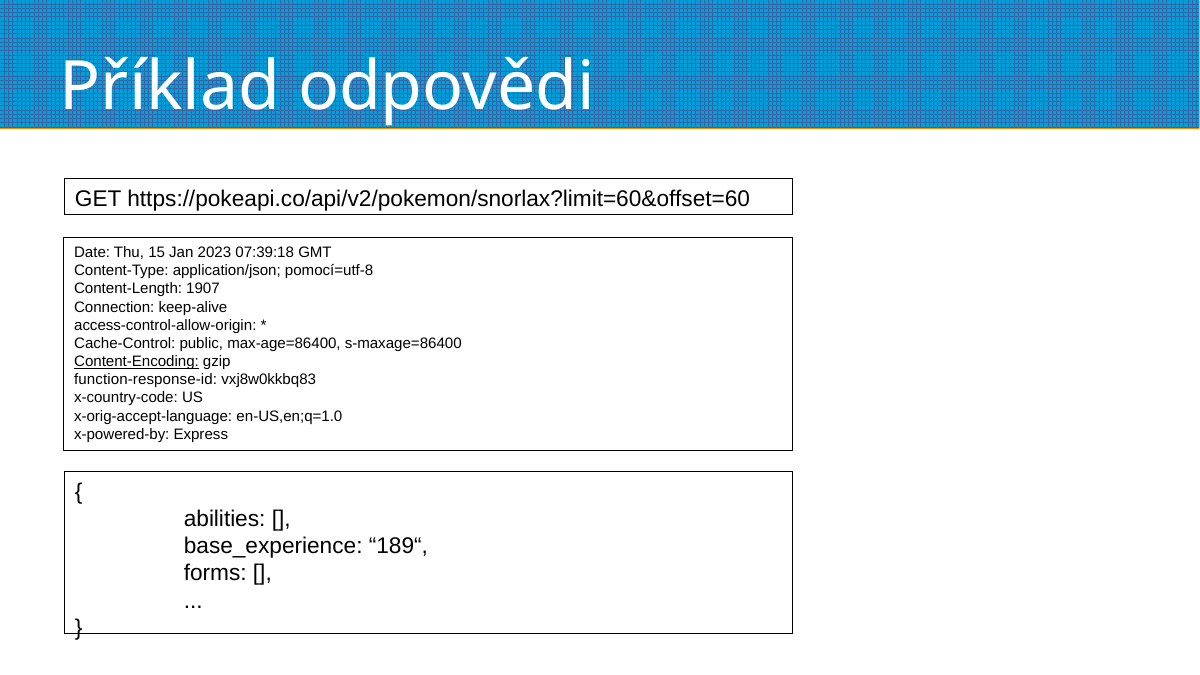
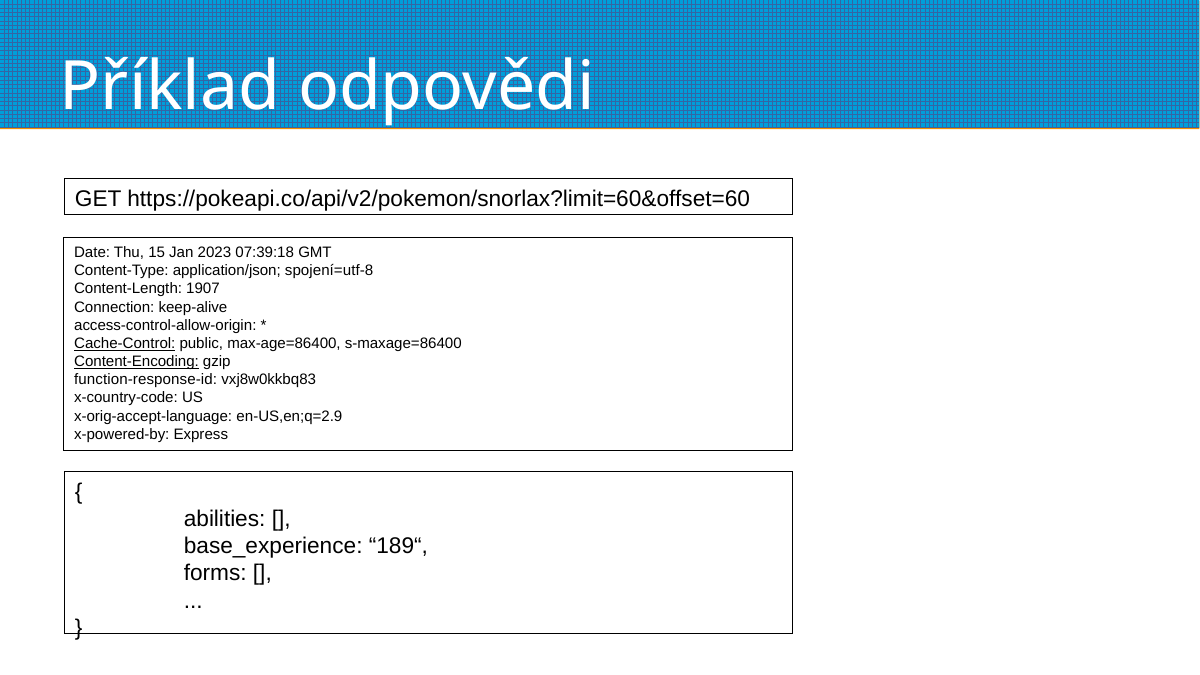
pomocí=utf-8: pomocí=utf-8 -> spojení=utf-8 (329, 271)
Cache-Control underline: none -> present (125, 343)
en-US,en;q=1.0: en-US,en;q=1.0 -> en-US,en;q=2.9 (289, 416)
